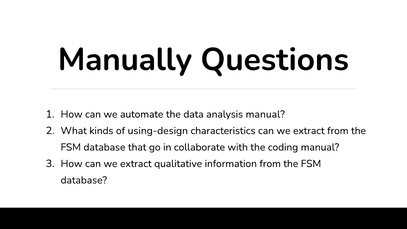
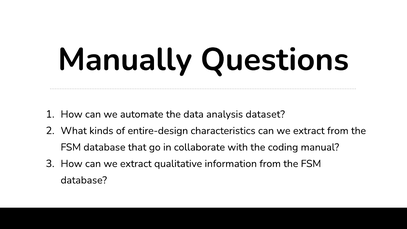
analysis manual: manual -> dataset (265, 114)
using-design: using-design -> entire-design (158, 131)
